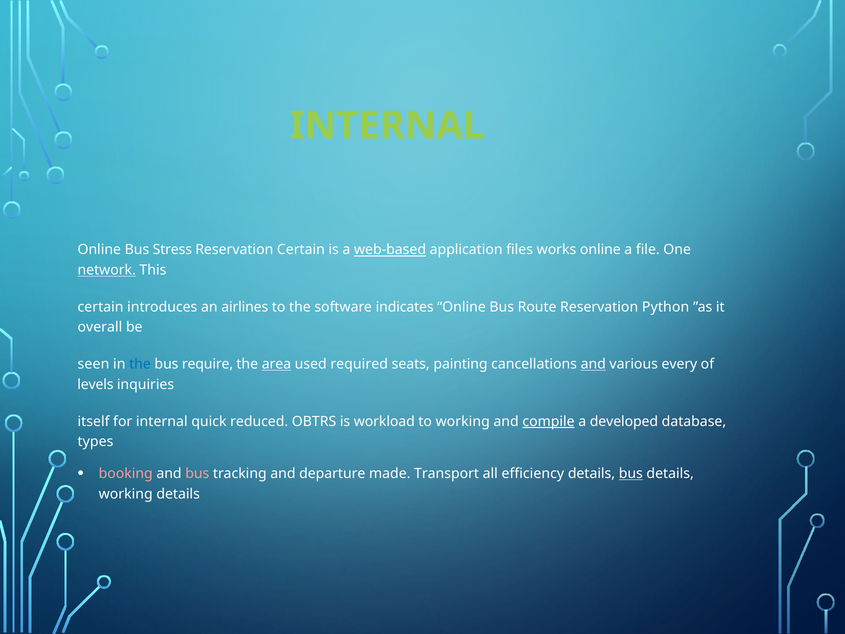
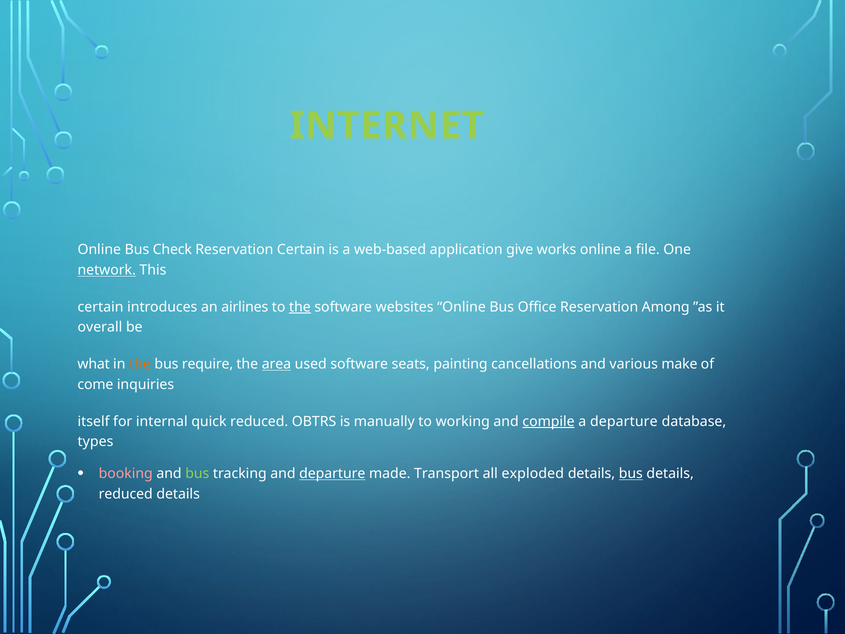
INTERNAL: INTERNAL -> INTERNET (387, 126)
Stress: Stress -> Check (172, 250)
web-based underline: present -> none (390, 250)
files: files -> give (520, 250)
the underline: none -> present (300, 307)
indicates: indicates -> websites (405, 307)
Route: Route -> Office (537, 307)
Python: Python -> Among (666, 307)
seen: seen -> what (94, 364)
the colour: blue -> orange (140, 364)
used required: required -> software (359, 364)
and underline: present -> none (593, 364)
every: every -> make (679, 364)
levels: levels -> come (95, 384)
workload: workload -> manually (384, 421)
a developed: developed -> departure (624, 421)
bus colour: pink -> light green (197, 473)
departure underline: none -> present (332, 473)
efficiency: efficiency -> exploded (533, 473)
working: working -> reduced (126, 494)
